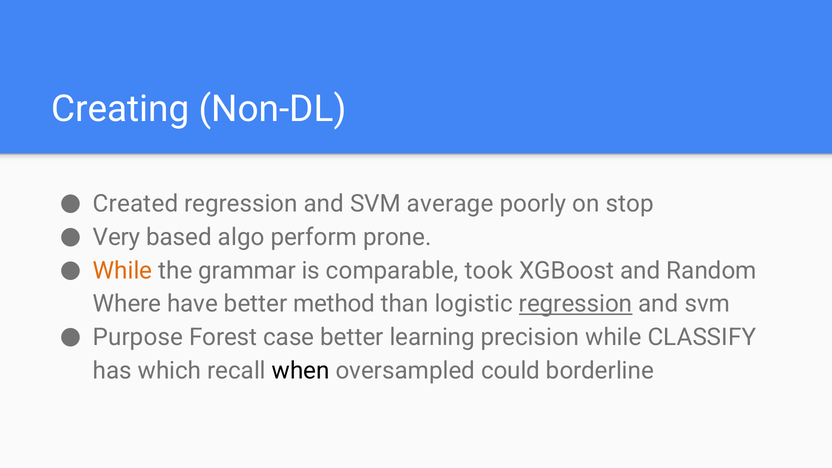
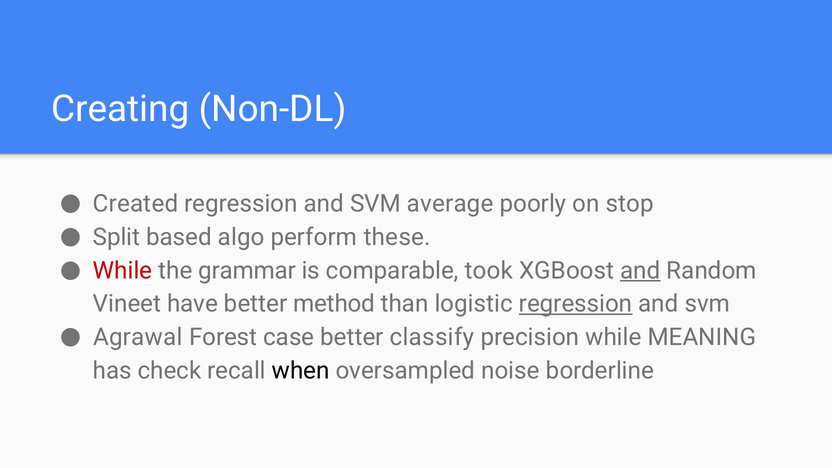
Very: Very -> Split (117, 237)
prone: prone -> these (397, 237)
While colour: orange -> red (123, 271)
and underline: none -> present (640, 271)
Where: Where -> Vineet (127, 304)
Purpose: Purpose -> Agrawal (138, 337)
learning: learning -> classify (432, 337)
CLASSIFY: CLASSIFY -> MEANING (702, 337)
which: which -> check (170, 371)
could: could -> noise (510, 371)
